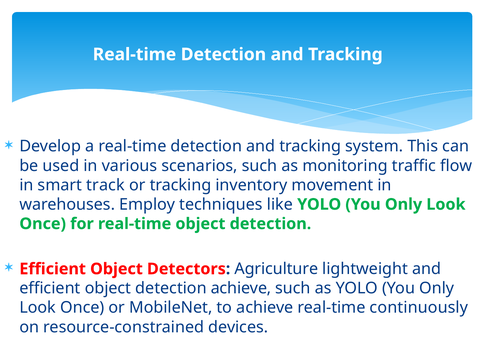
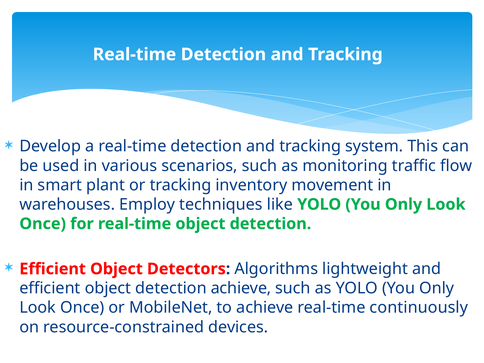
track: track -> plant (106, 185)
Agriculture: Agriculture -> Algorithms (276, 269)
